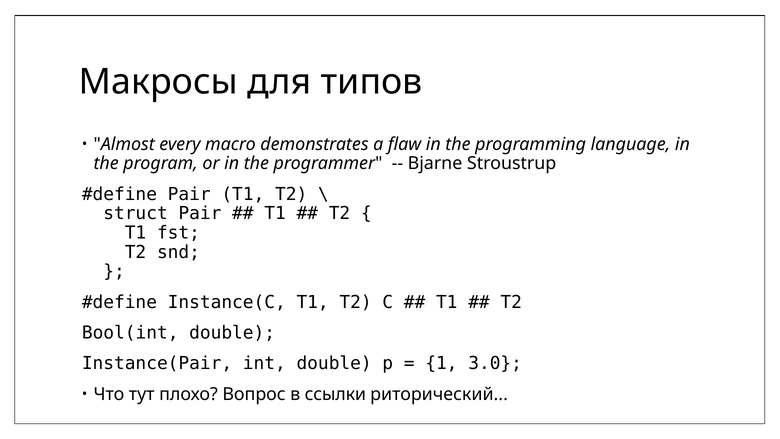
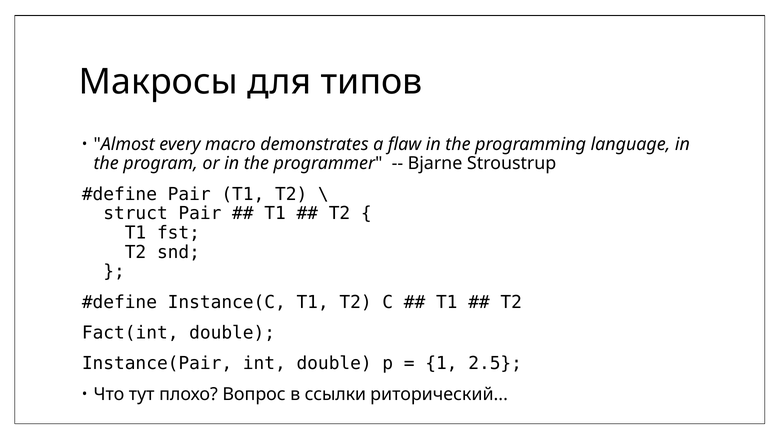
Bool(int: Bool(int -> Fact(int (130, 333)
3.0: 3.0 -> 2.5 (495, 363)
